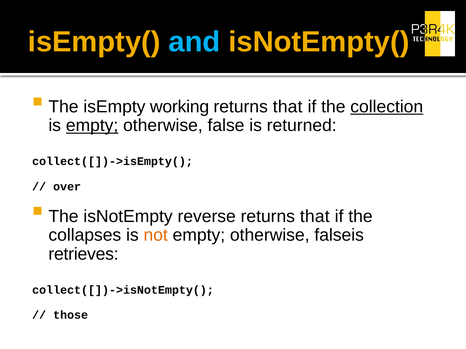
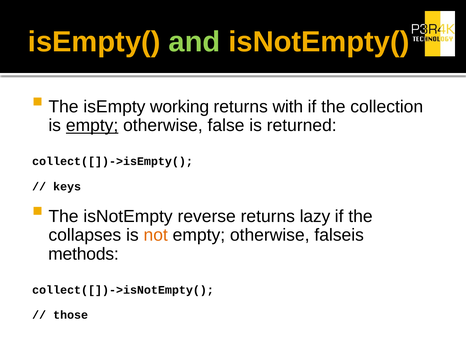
and colour: light blue -> light green (194, 42)
that: that -> with (288, 107)
collection underline: present -> none (387, 107)
over: over -> keys (67, 187)
that: that -> lazy (315, 217)
retrieves: retrieves -> methods (83, 254)
